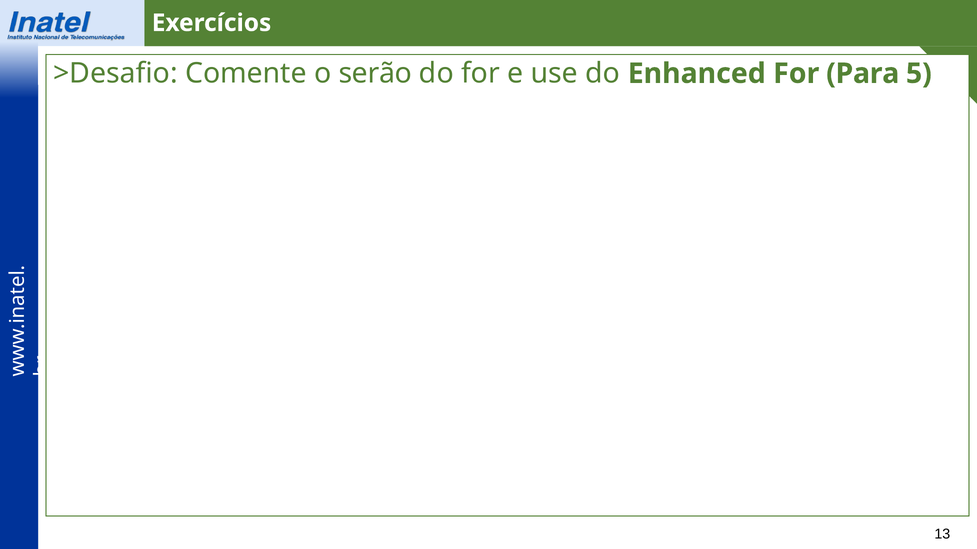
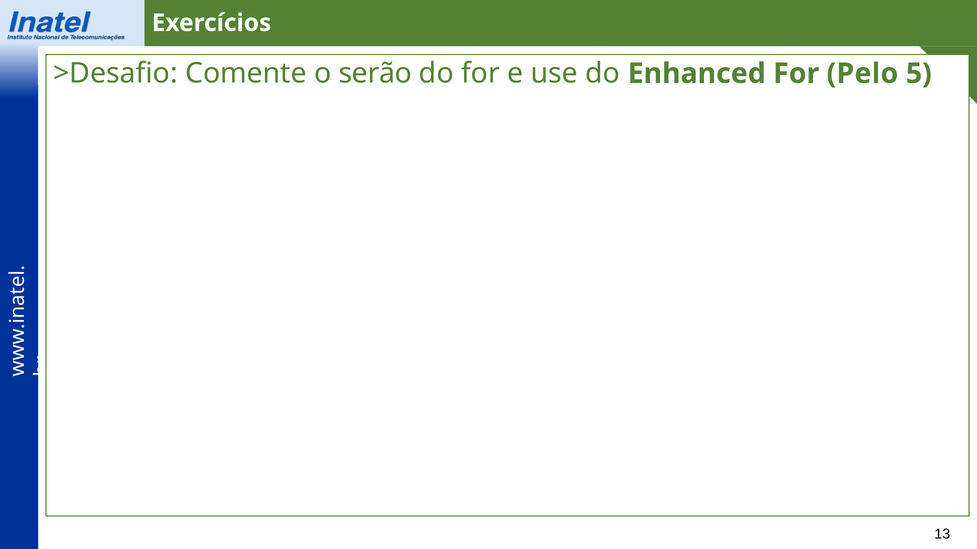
Para: Para -> Pelo (862, 74)
